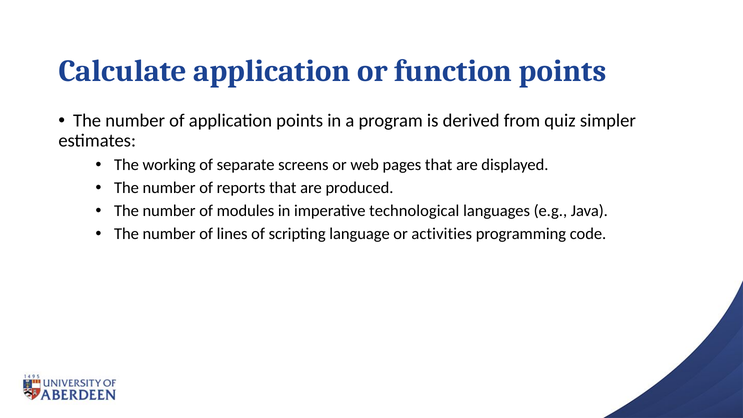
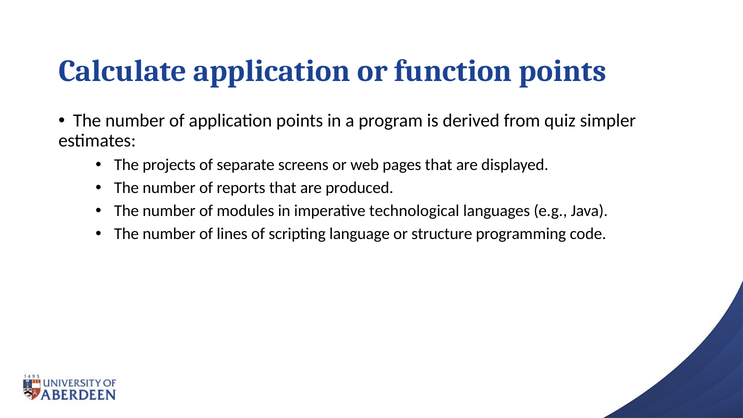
working: working -> projects (169, 165)
activities: activities -> structure (442, 234)
